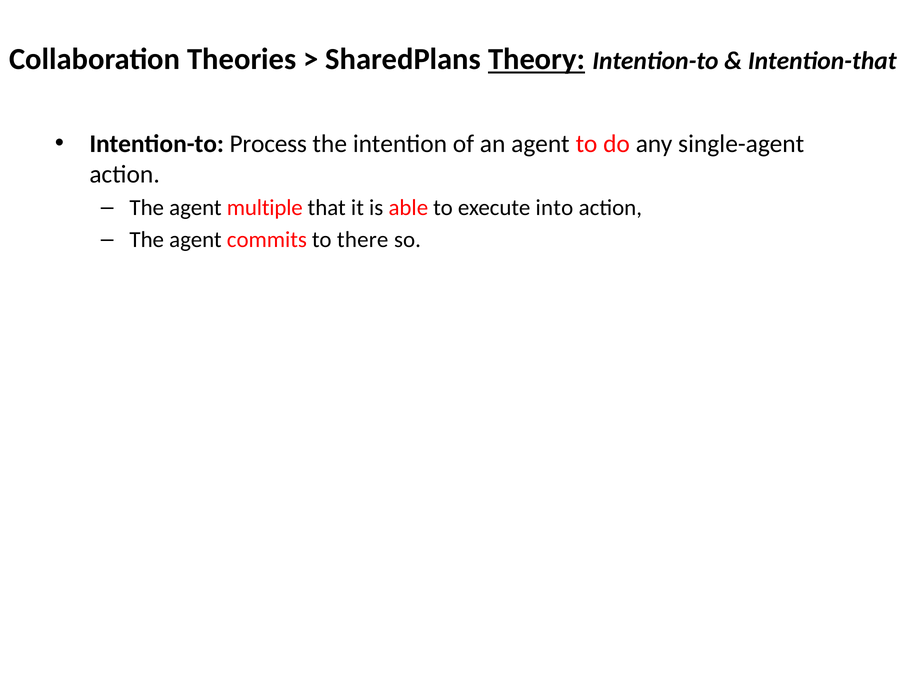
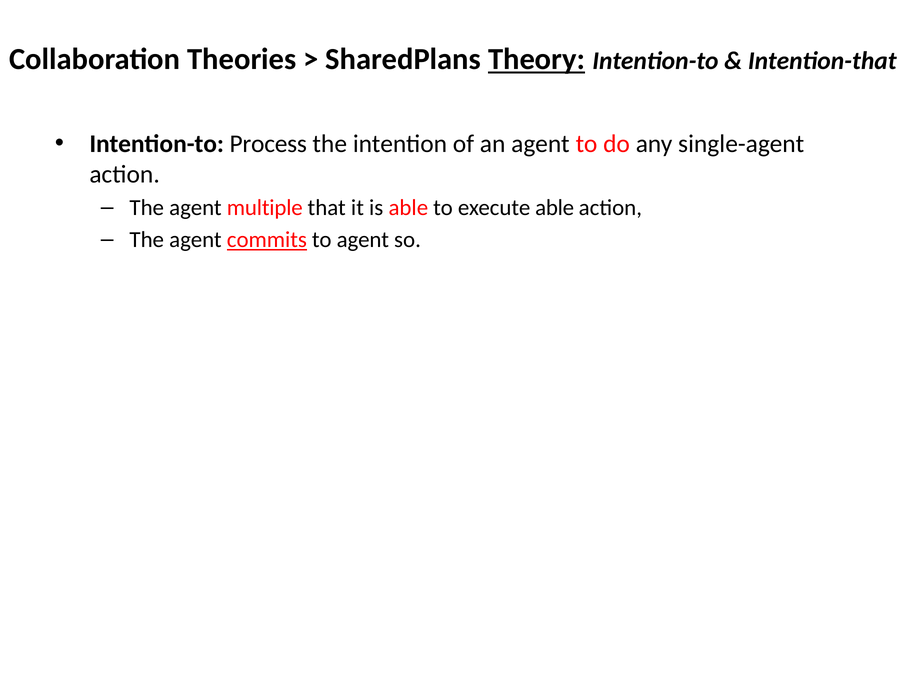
execute into: into -> able (555, 208)
commits underline: none -> present (267, 240)
to there: there -> agent (363, 240)
